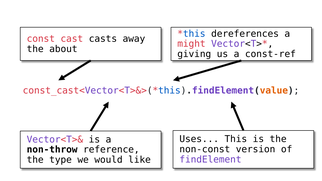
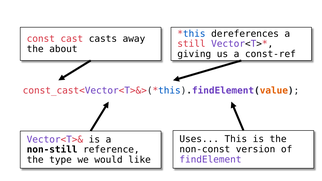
might: might -> still (191, 44)
non-throw: non-throw -> non-still (52, 150)
